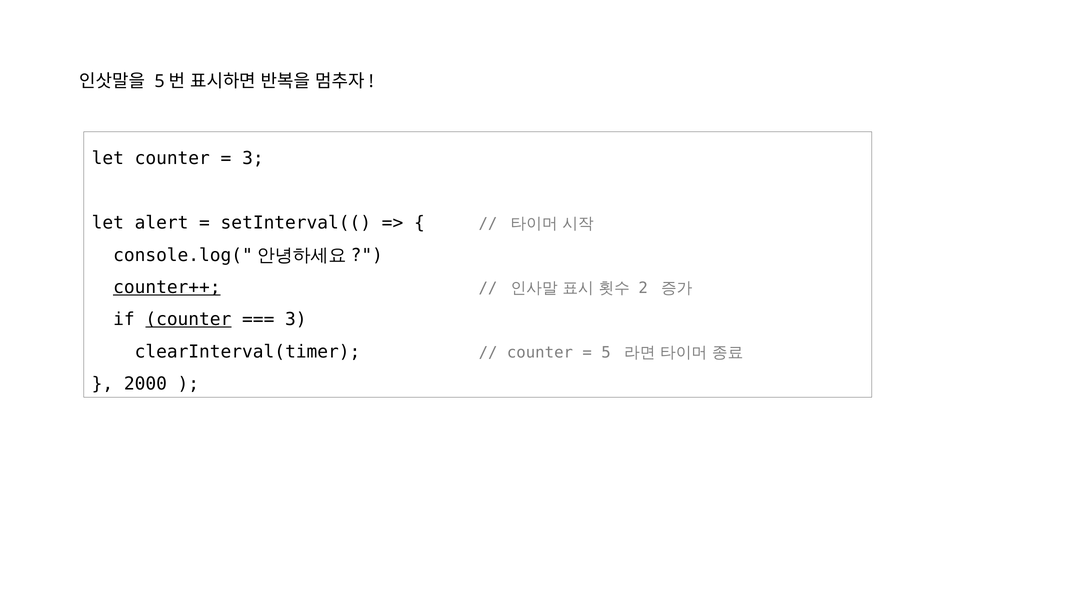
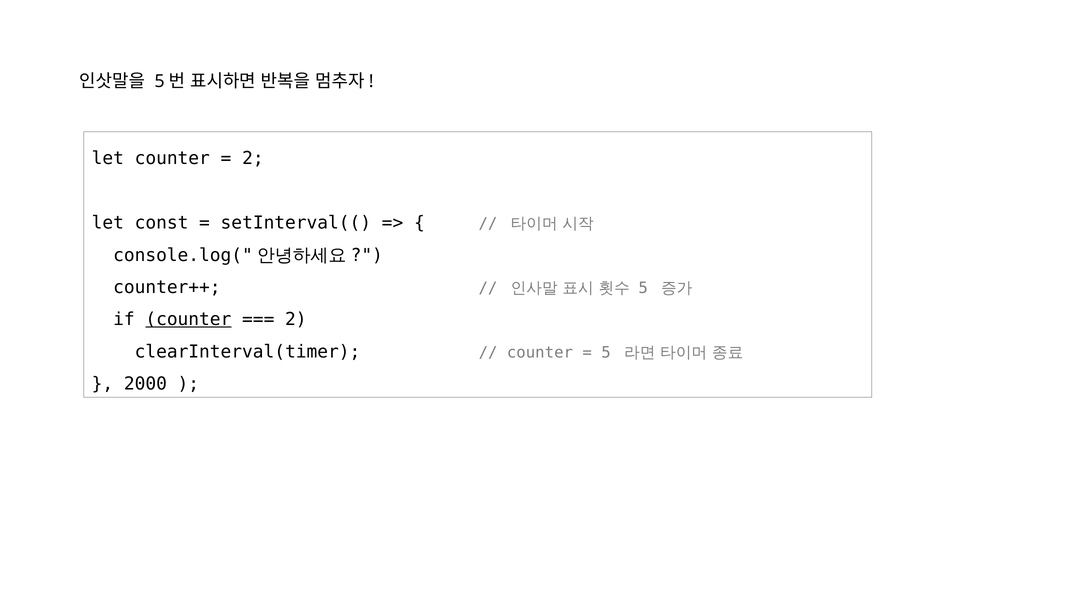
3: 3 -> 2 (253, 159)
alert: alert -> const (162, 223)
counter++ underline: present -> none (167, 287)
2: 2 -> 5 (643, 288)
3: 3 -> 2 (296, 320)
